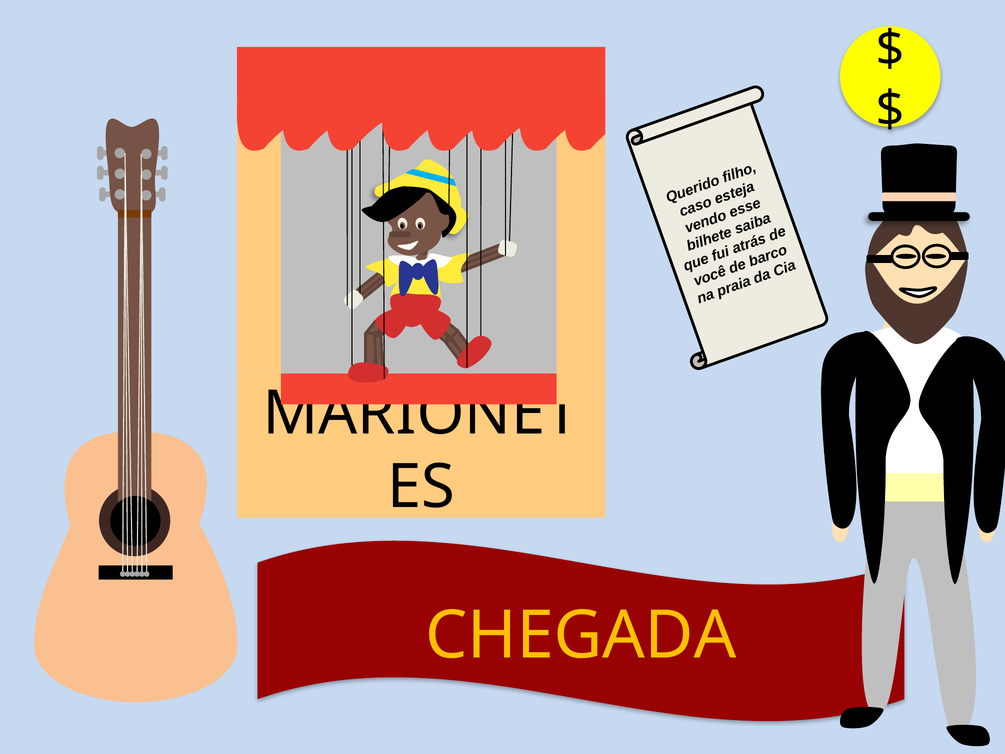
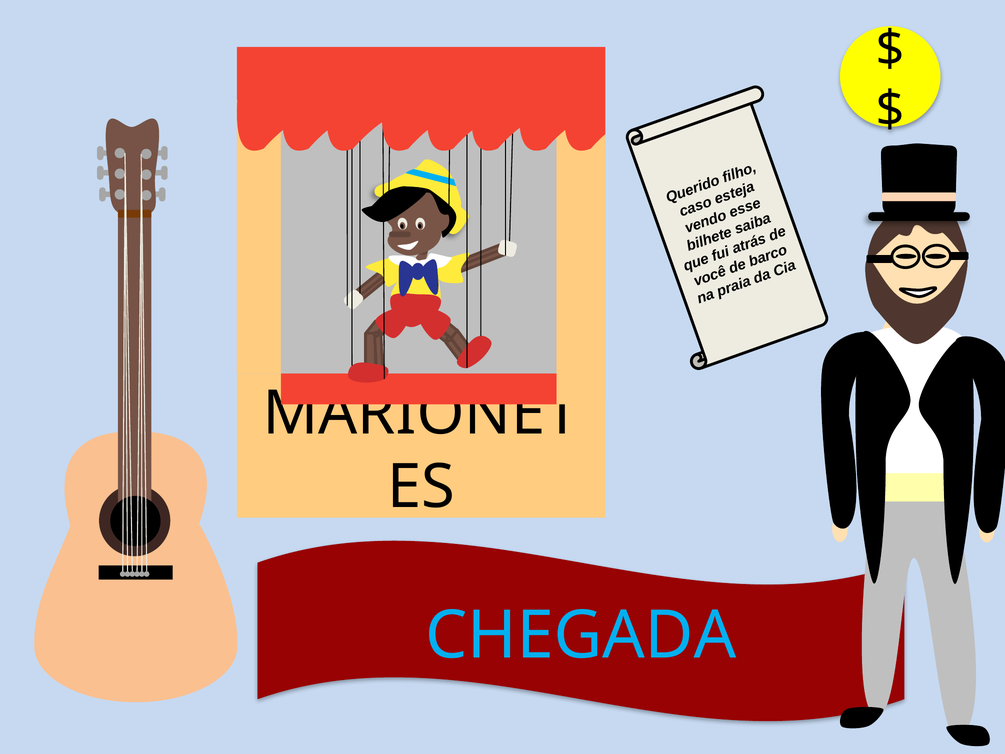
CHEGADA colour: yellow -> light blue (581, 635)
